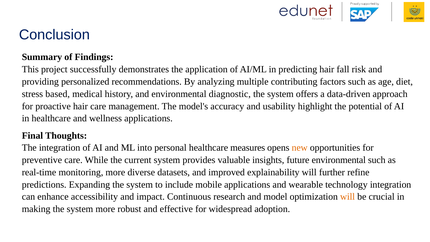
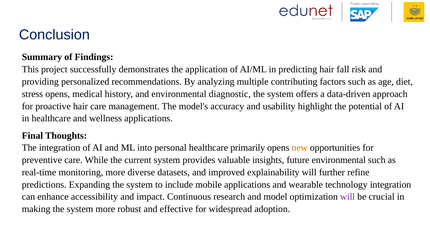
stress based: based -> opens (58, 94)
measures: measures -> primarily (248, 148)
will colour: orange -> purple (348, 197)
